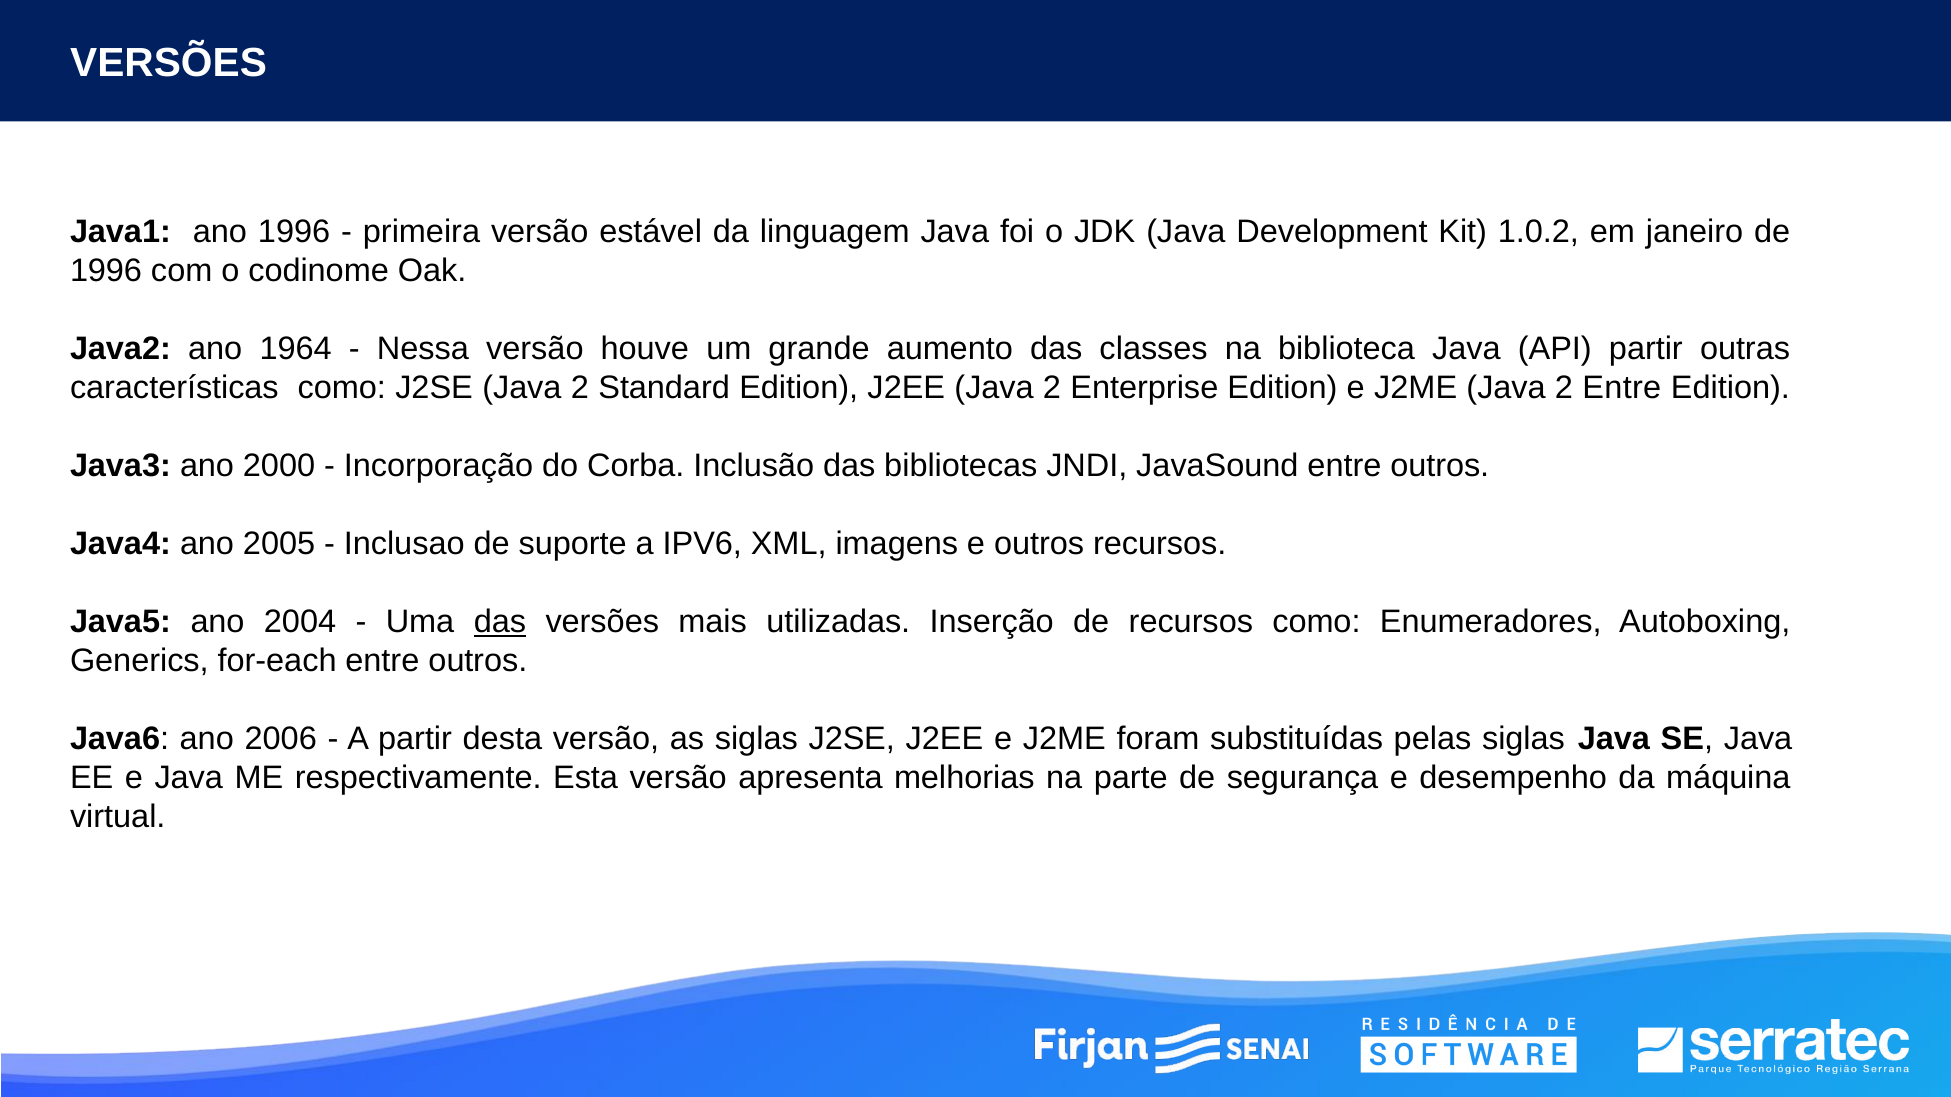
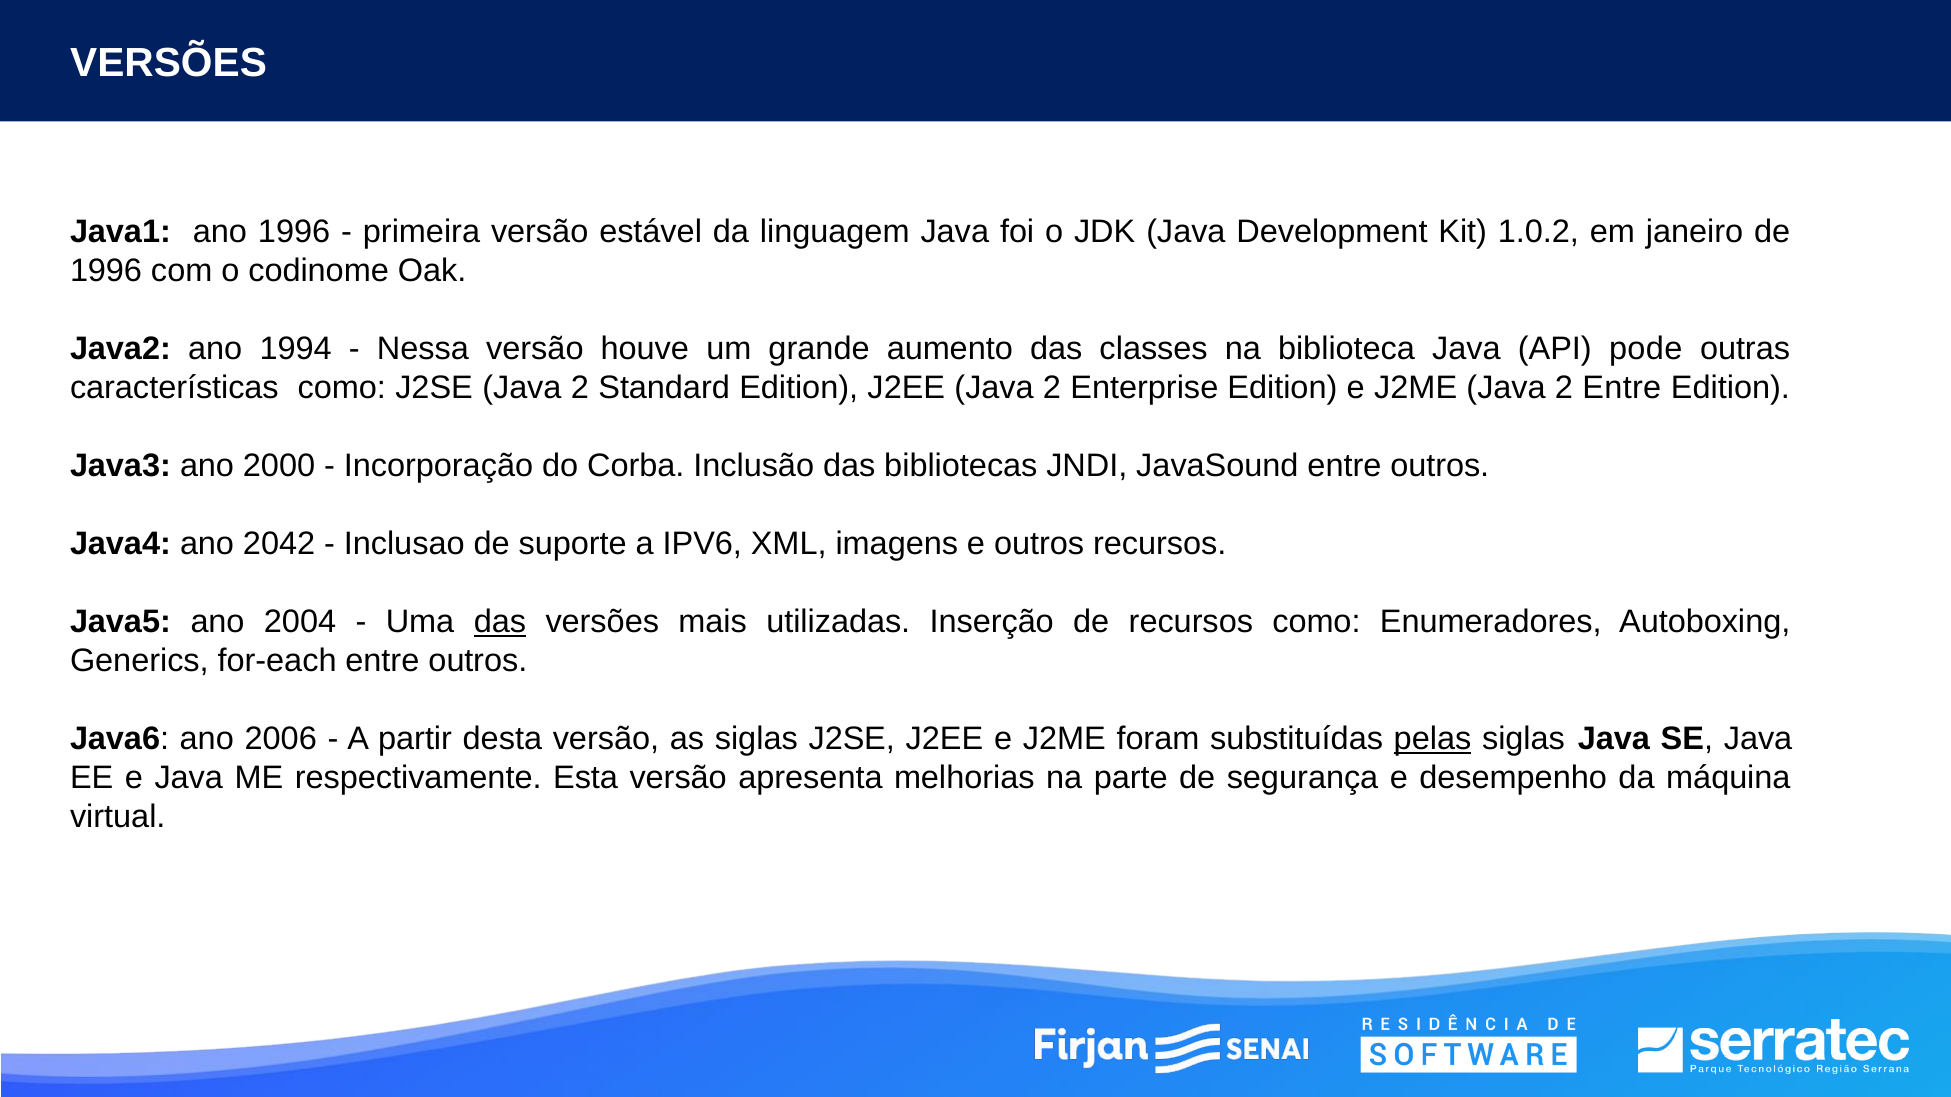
1964: 1964 -> 1994 (296, 349)
API partir: partir -> pode (1646, 349)
2005: 2005 -> 2042 (279, 544)
pelas underline: none -> present (1433, 739)
